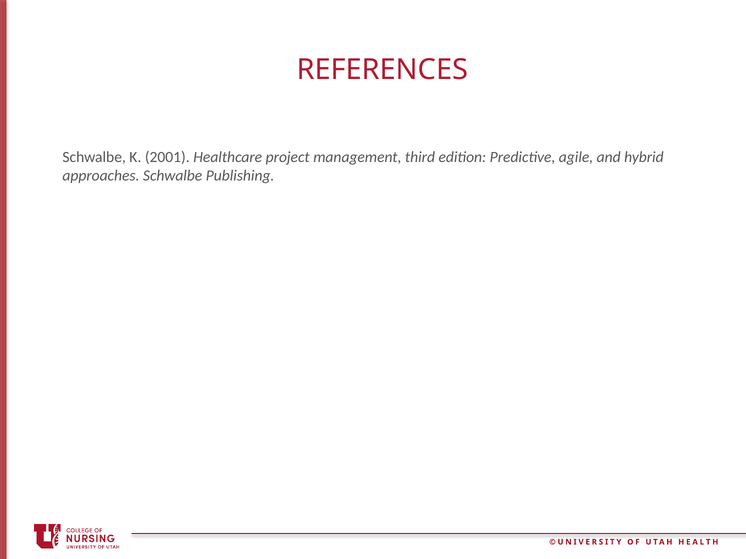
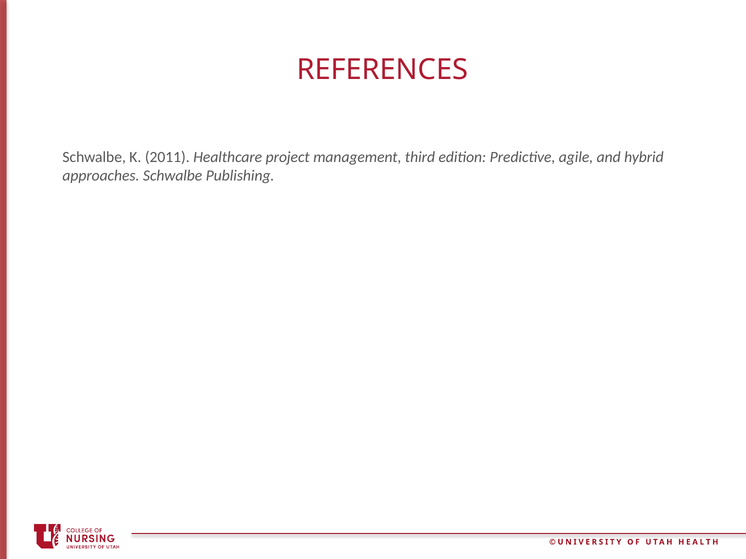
2001: 2001 -> 2011 (167, 157)
